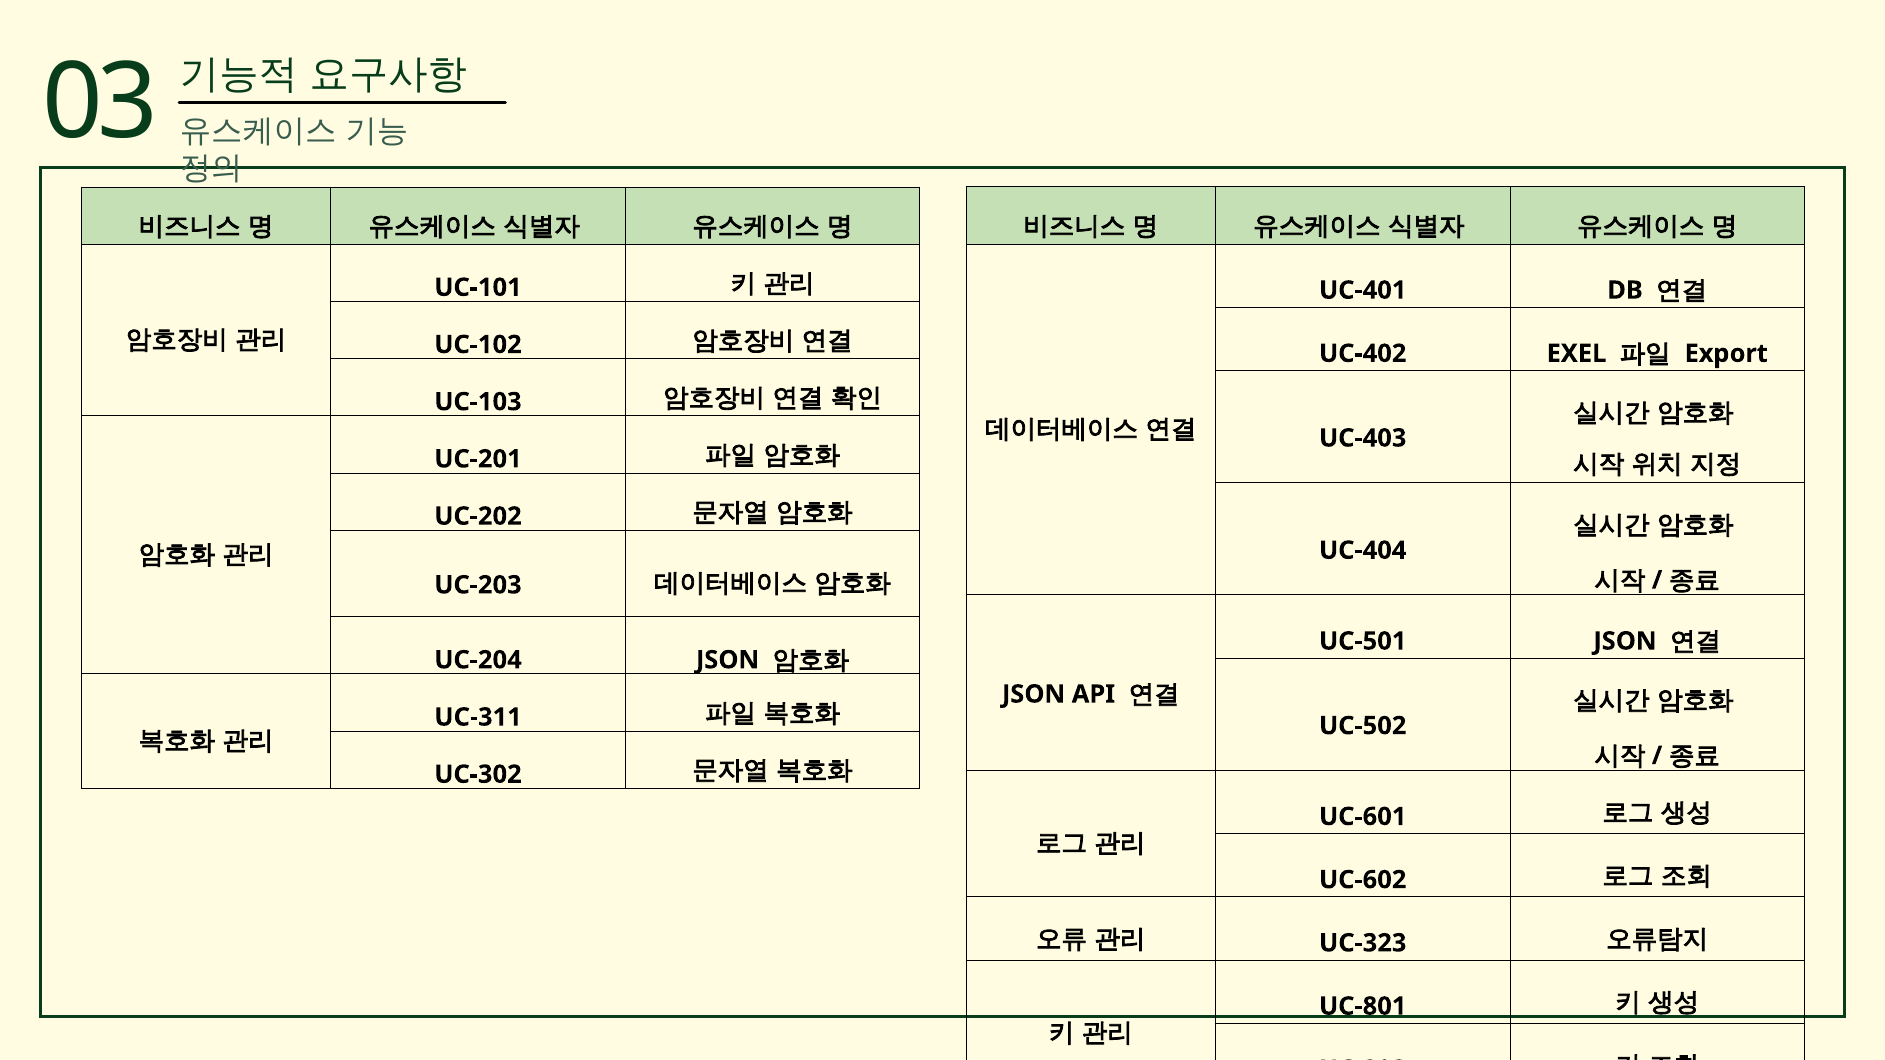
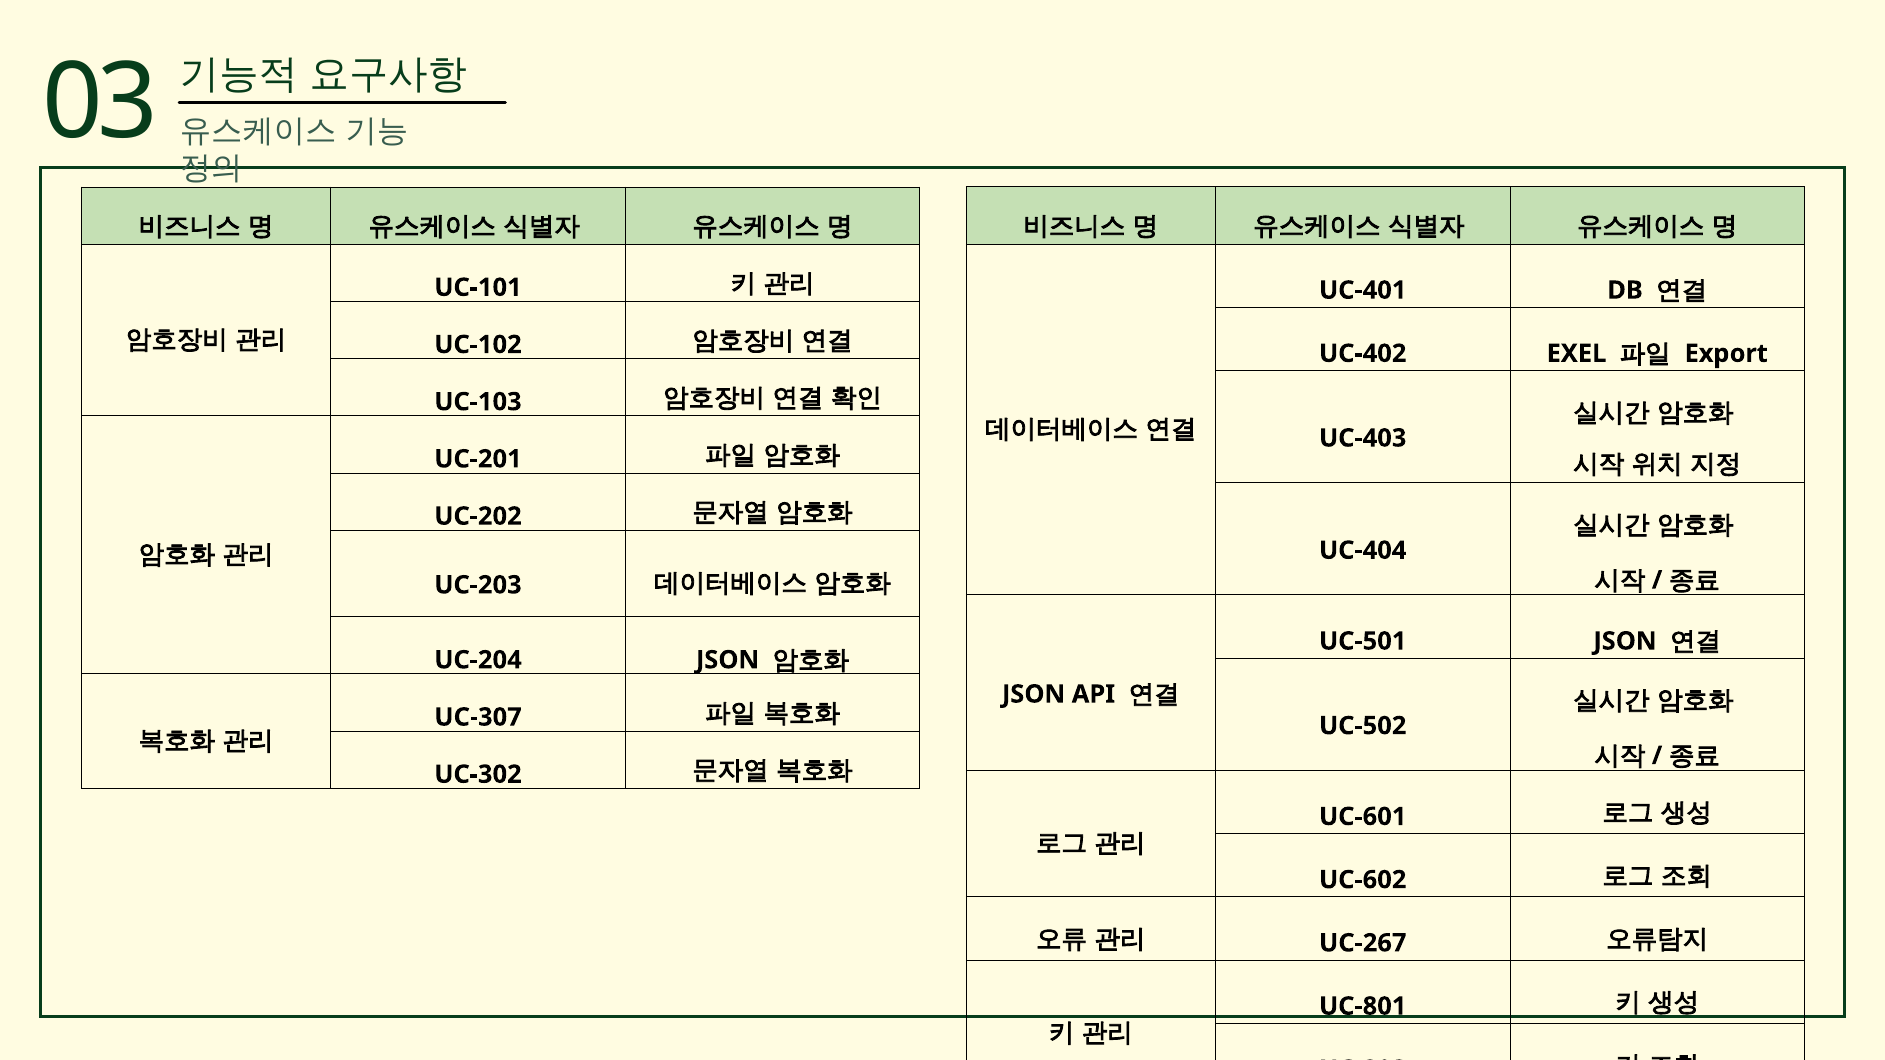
UC-311: UC-311 -> UC-307 (478, 717)
UC-323: UC-323 -> UC-267 (1363, 943)
